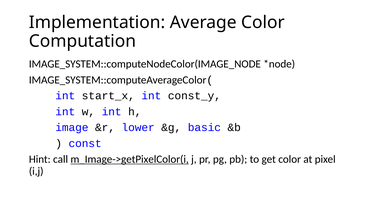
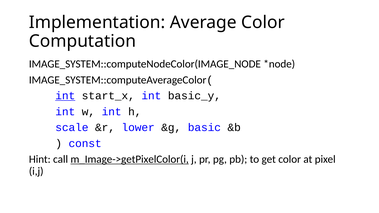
int underline: none -> present (65, 96)
const_y: const_y -> basic_y (194, 96)
image: image -> scale (72, 128)
